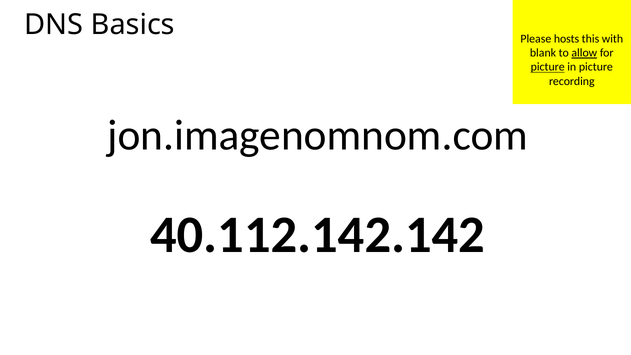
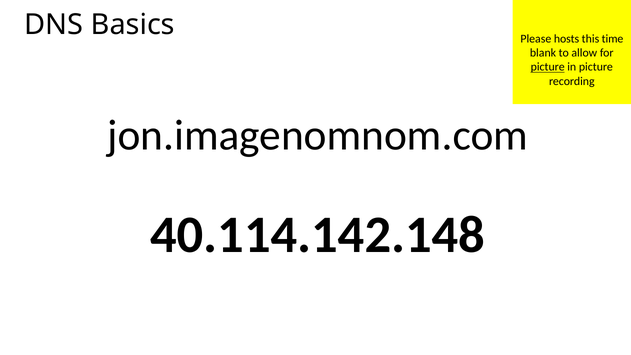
with: with -> time (613, 39)
allow underline: present -> none (584, 53)
40.112.142.142: 40.112.142.142 -> 40.114.142.148 (318, 235)
